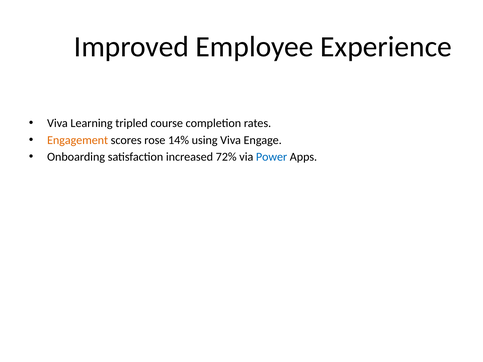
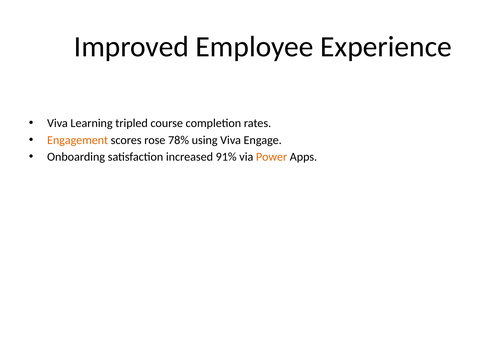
14%: 14% -> 78% (179, 140)
72%: 72% -> 91% (226, 157)
Power colour: blue -> orange (272, 157)
